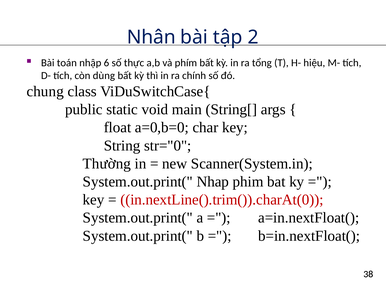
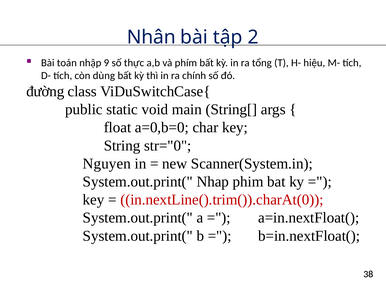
6: 6 -> 9 (106, 63)
chung: chung -> đường (45, 91)
Thường: Thường -> Nguyen (107, 163)
